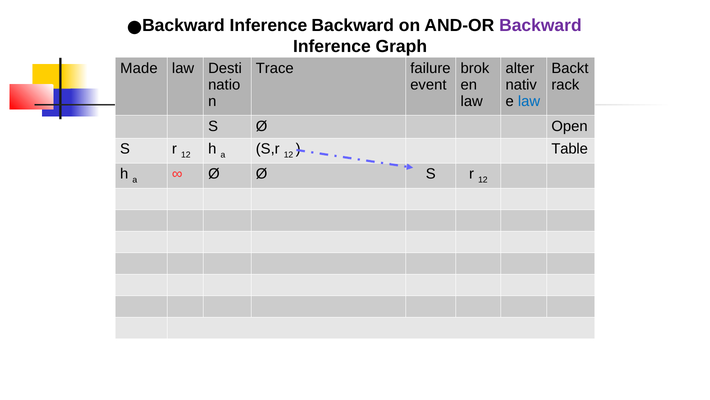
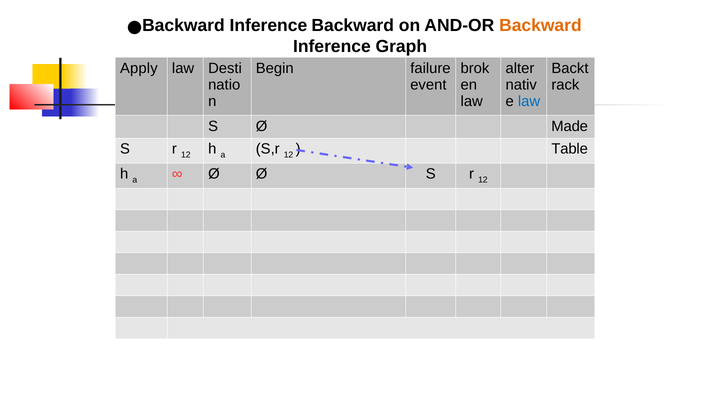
Backward colour: purple -> orange (540, 25)
Made: Made -> Apply (139, 68)
Trace: Trace -> Begin (275, 68)
Open: Open -> Made (570, 126)
